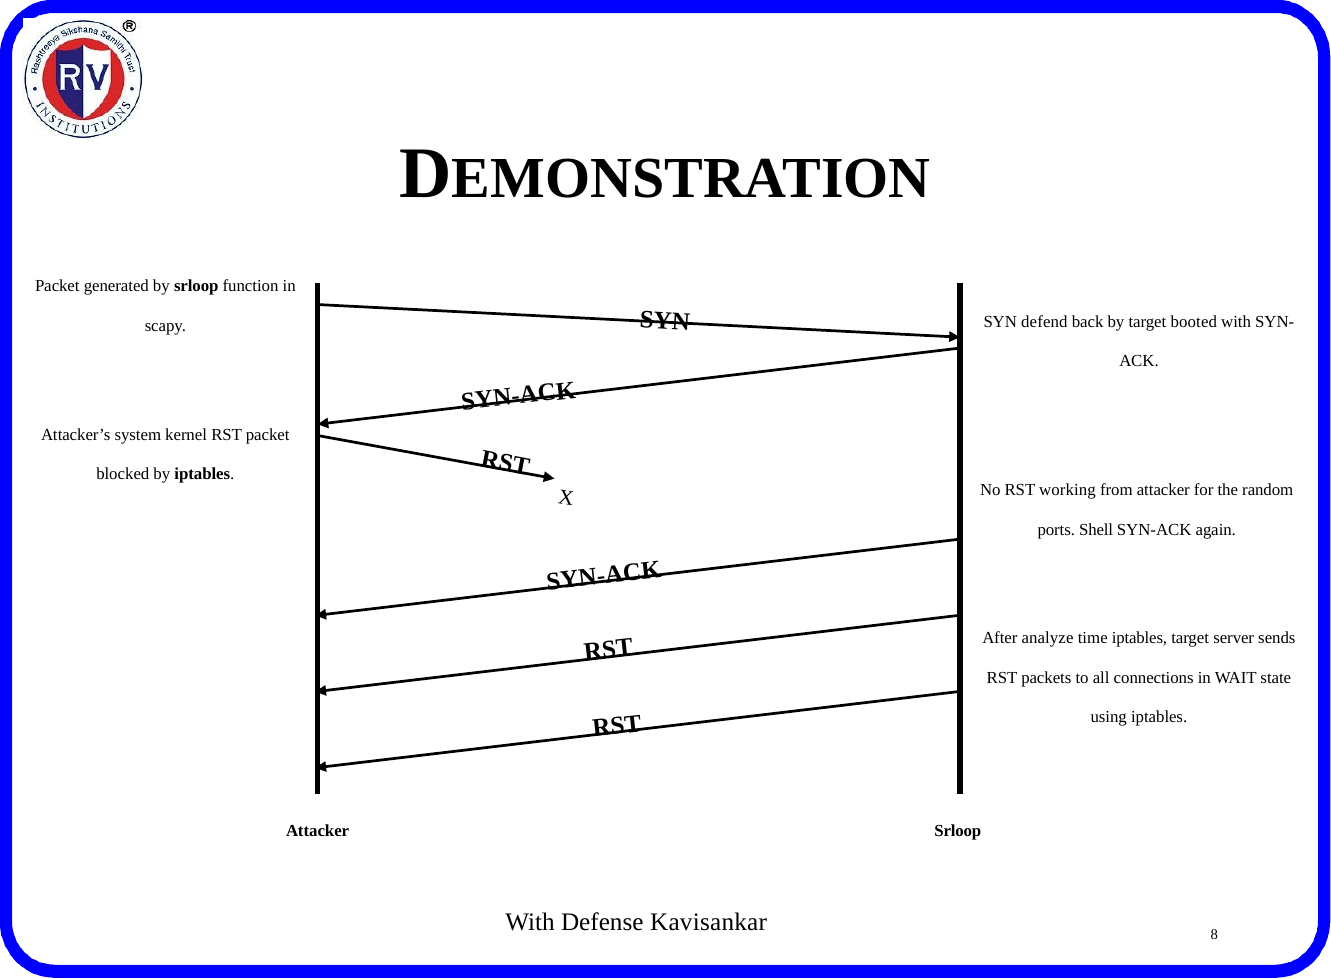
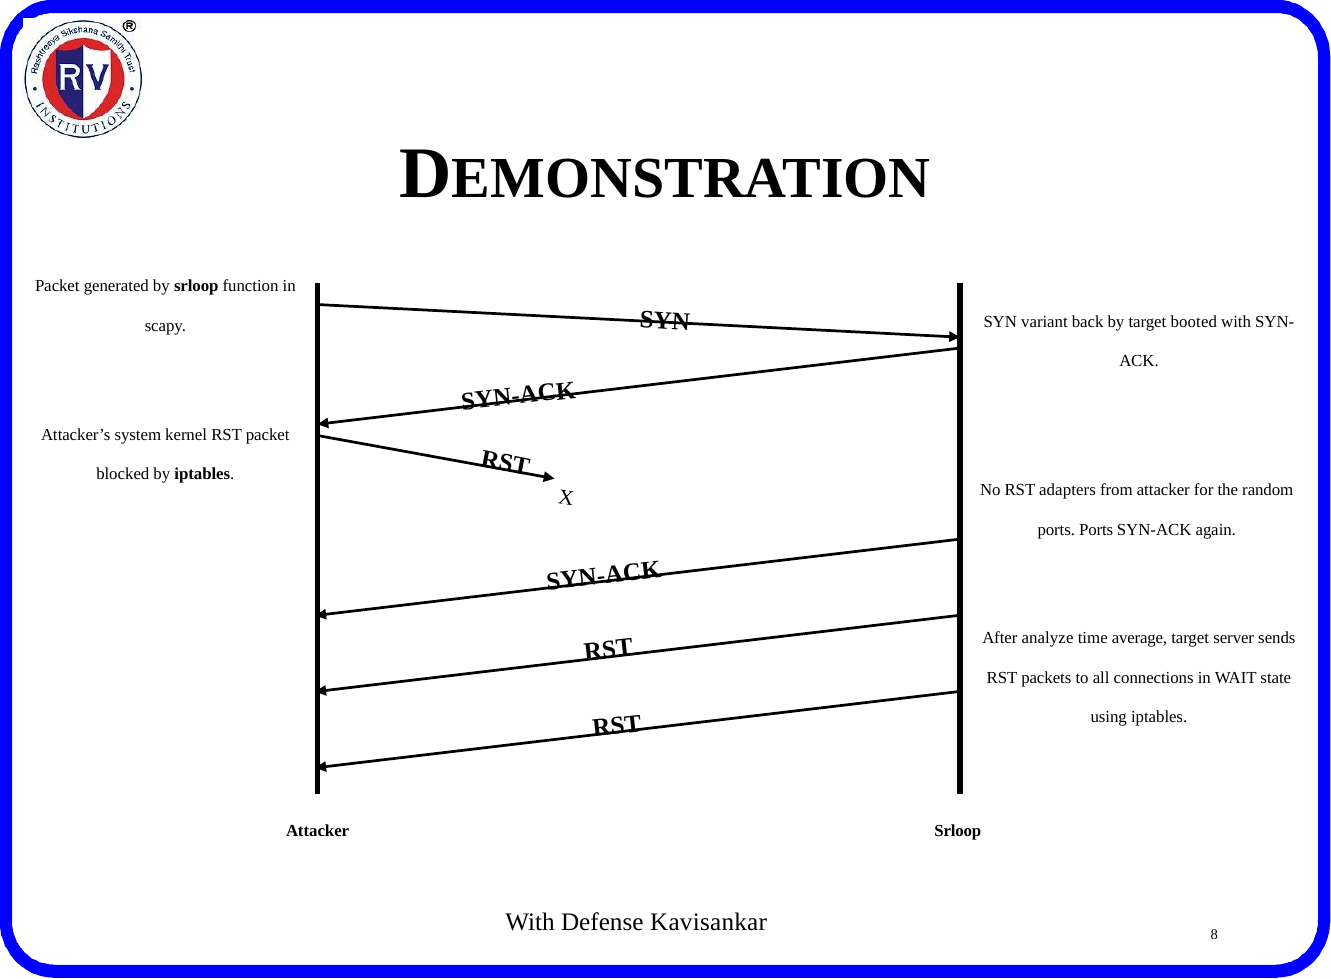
defend: defend -> variant (1044, 322)
working: working -> adapters (1068, 490)
ports Shell: Shell -> Ports (1096, 529)
time iptables: iptables -> average (1139, 638)
